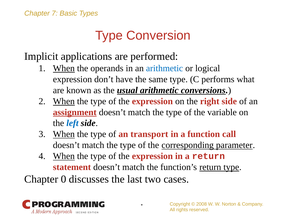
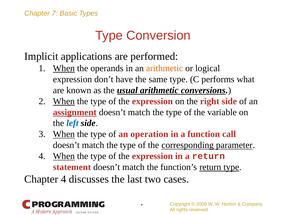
arithmetic colour: blue -> orange (165, 68)
transport: transport -> operation (149, 134)
Chapter 0: 0 -> 4 (64, 179)
